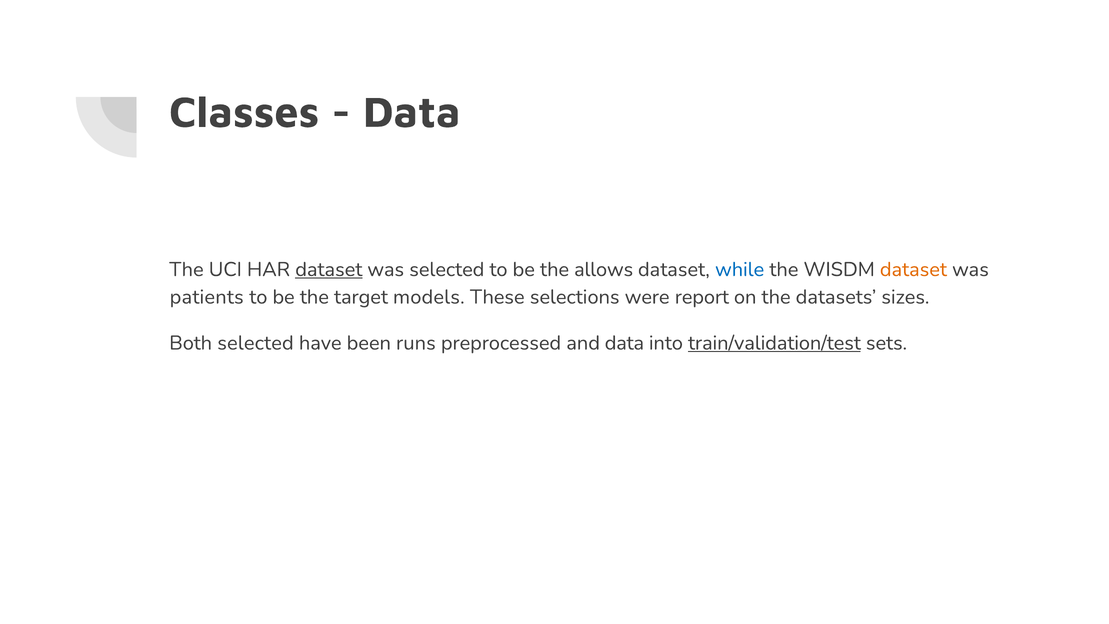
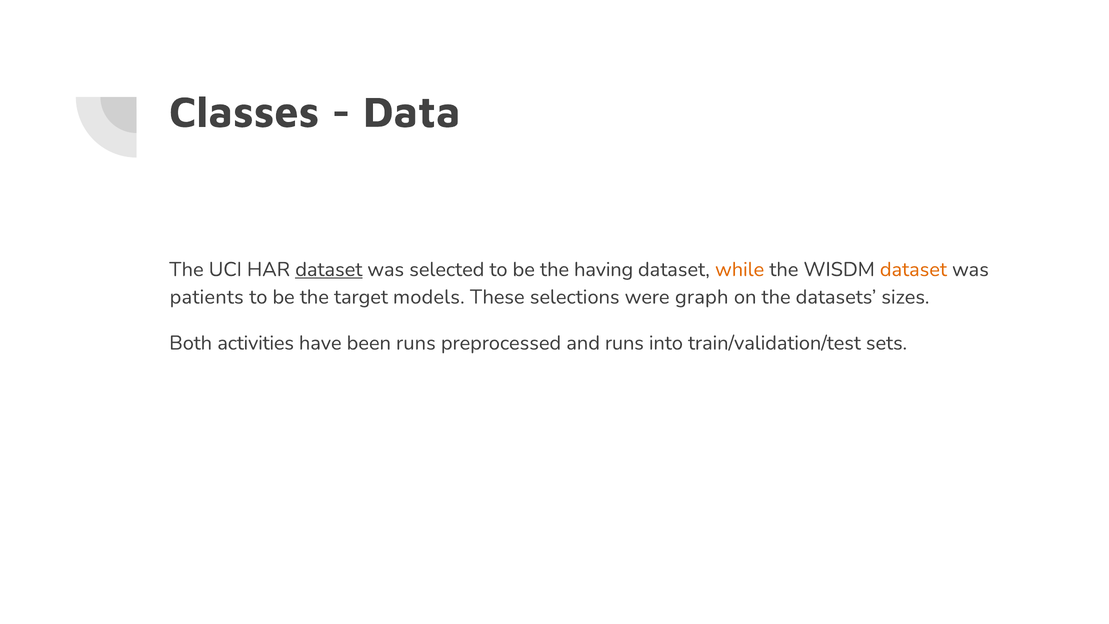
allows: allows -> having (604, 269)
while colour: blue -> orange (740, 269)
report: report -> graph (702, 297)
Both selected: selected -> activities (256, 343)
and data: data -> runs (624, 343)
train/validation/test underline: present -> none (774, 343)
